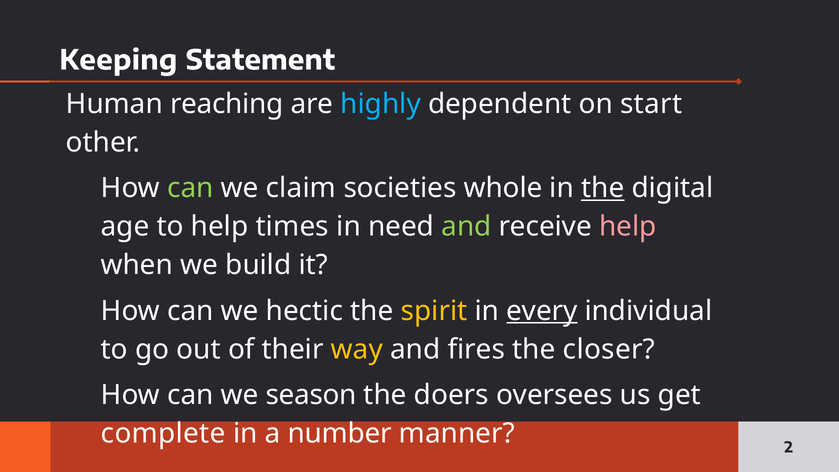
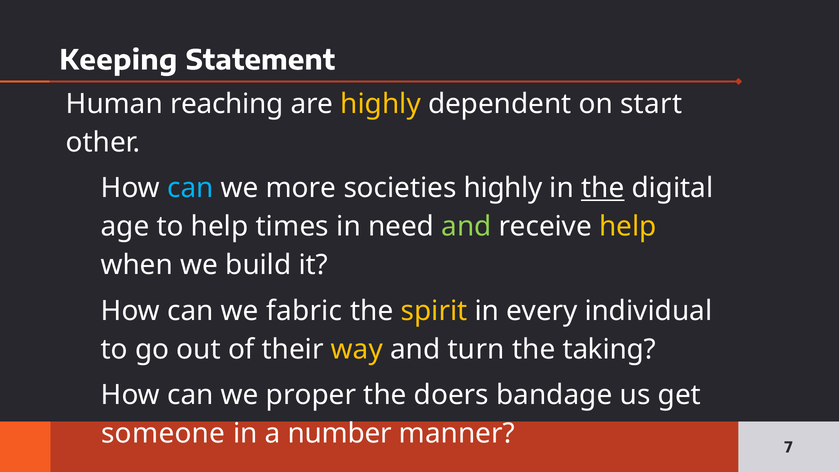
highly colour: light blue -> yellow (381, 104)
can colour: light green -> light blue (190, 188)
claim: claim -> more (301, 188)
societies whole: whole -> highly (503, 188)
help colour: pink -> yellow (628, 227)
hectic: hectic -> fabric (304, 311)
every underline: present -> none (542, 311)
fires: fires -> turn (476, 349)
closer: closer -> taking (609, 349)
season: season -> proper (311, 395)
oversees: oversees -> bandage (554, 395)
complete: complete -> someone (163, 434)
2: 2 -> 7 (789, 447)
